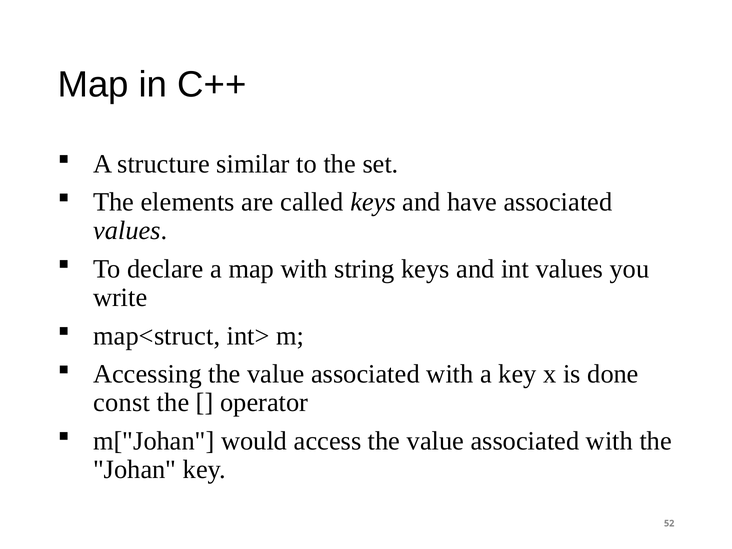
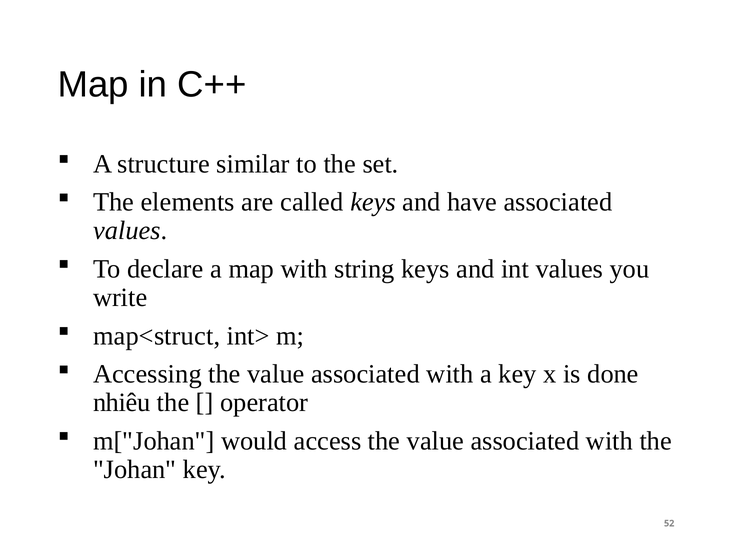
const: const -> nhiêu (122, 403)
